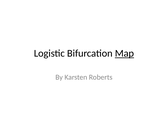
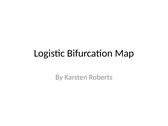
Map underline: present -> none (124, 53)
